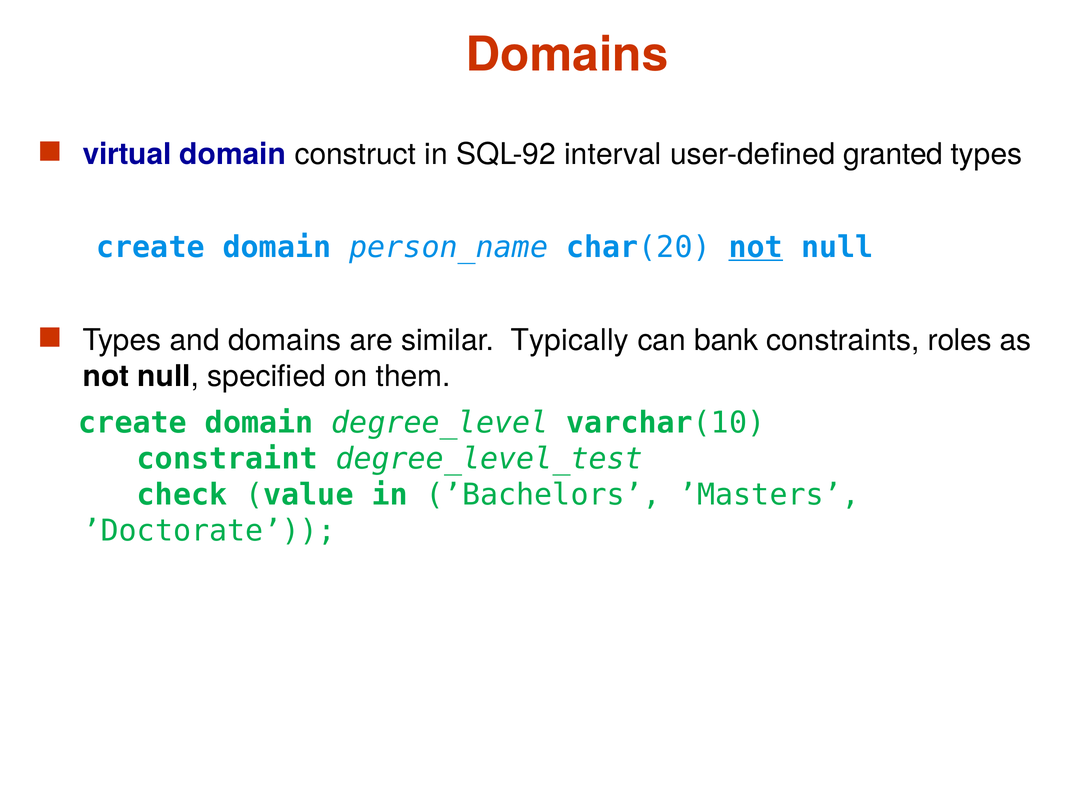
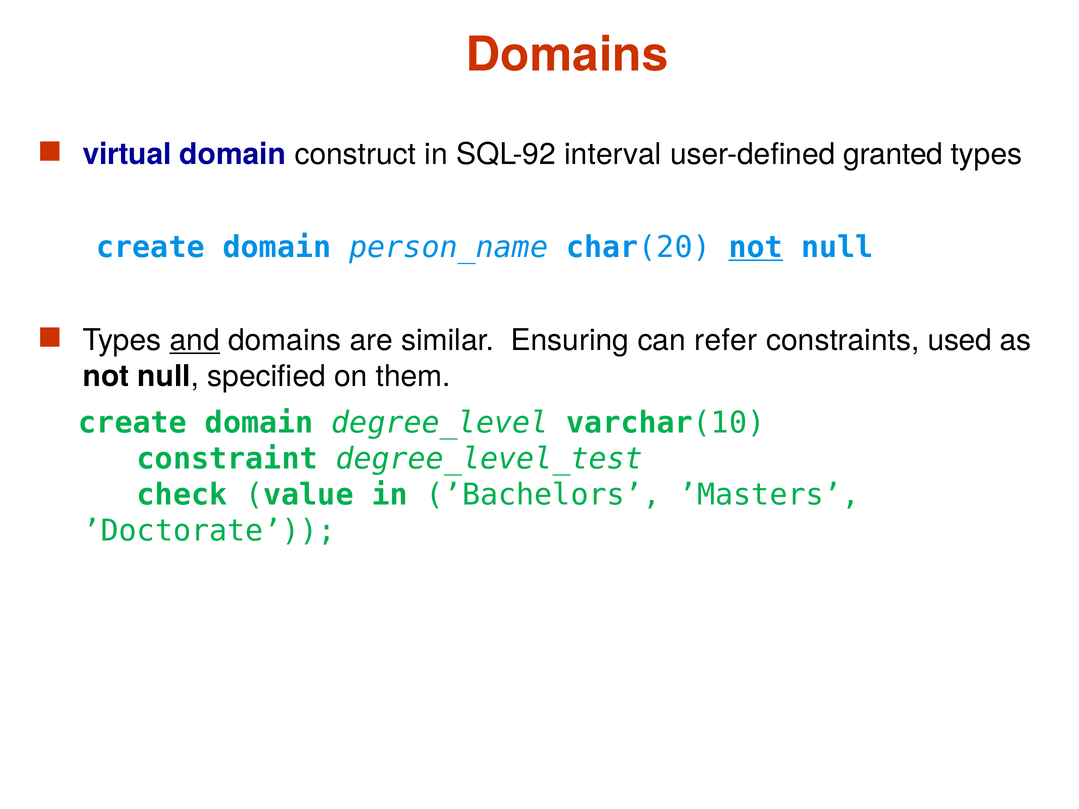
and underline: none -> present (195, 340)
Typically: Typically -> Ensuring (570, 340)
bank: bank -> refer (726, 340)
roles: roles -> used (960, 340)
